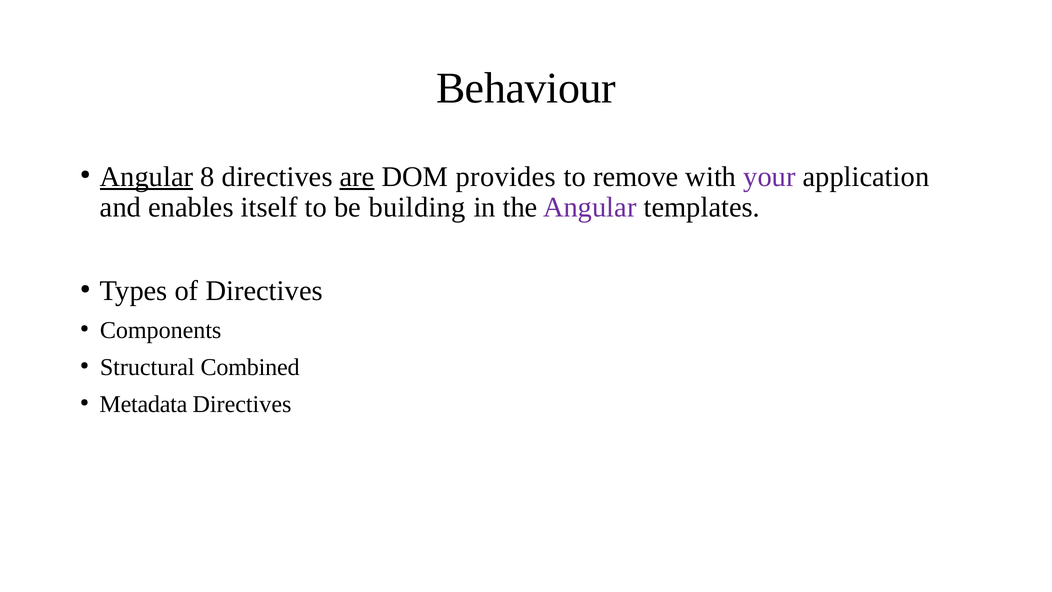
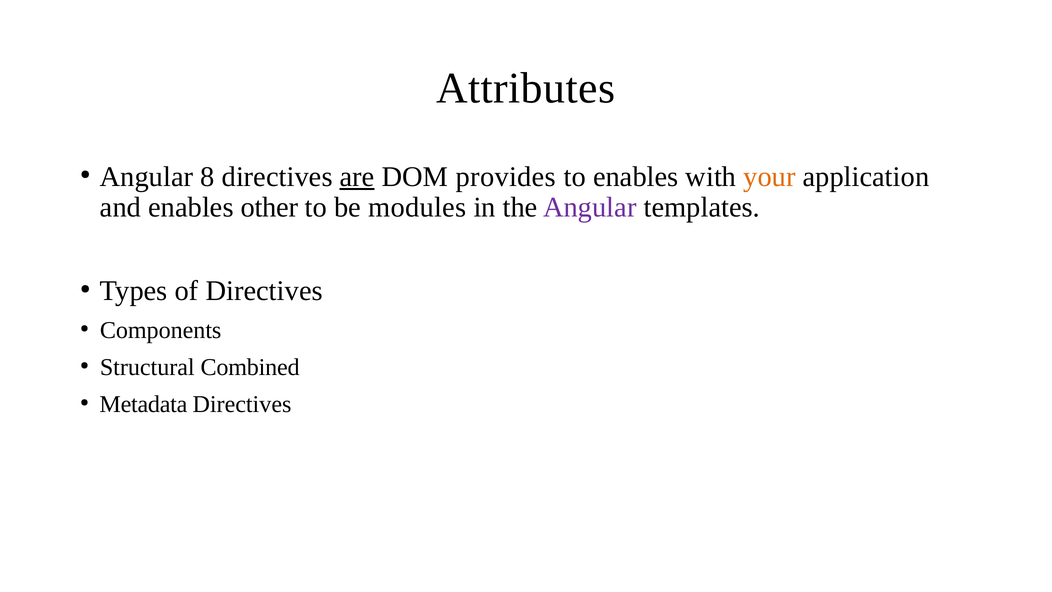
Behaviour: Behaviour -> Attributes (526, 88)
Angular underline: present -> none (147, 177)
to remove: remove -> enables (636, 177)
your colour: purple -> orange (769, 177)
itself: itself -> other (269, 207)
building: building -> modules (417, 207)
